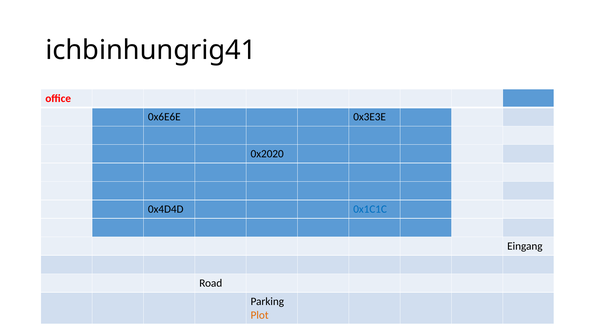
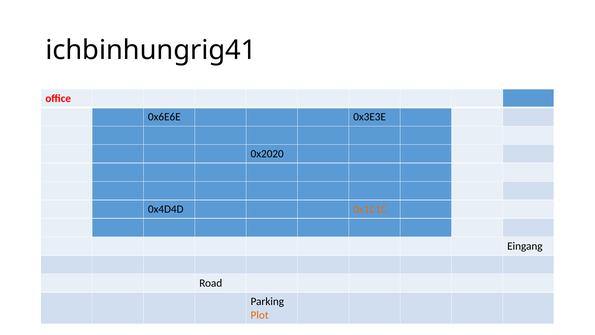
0x1C1C colour: blue -> orange (370, 209)
